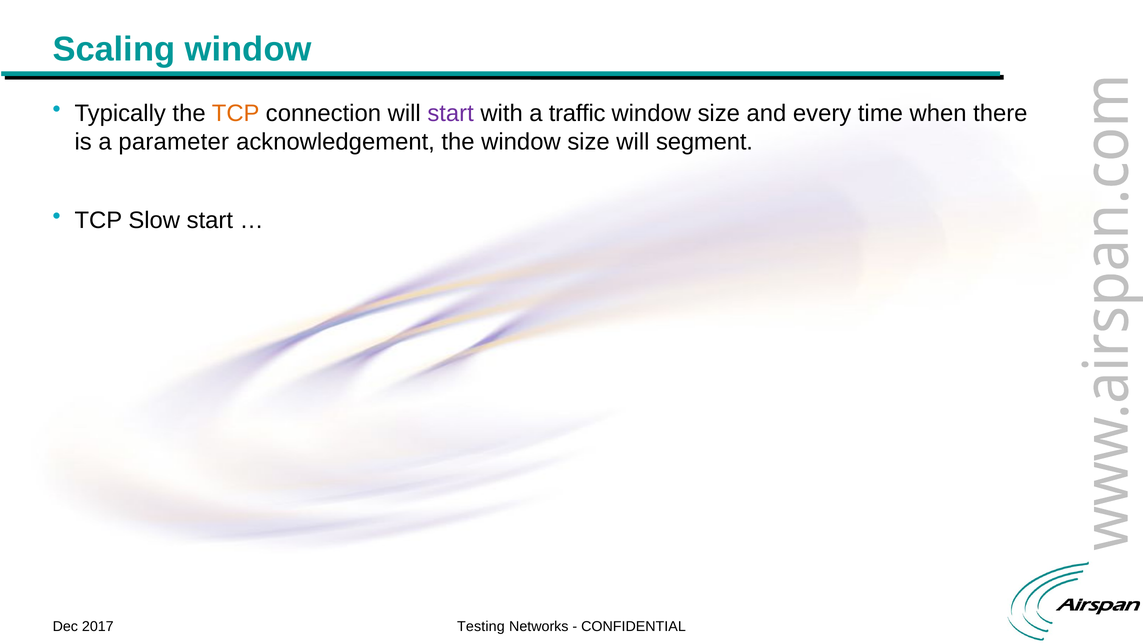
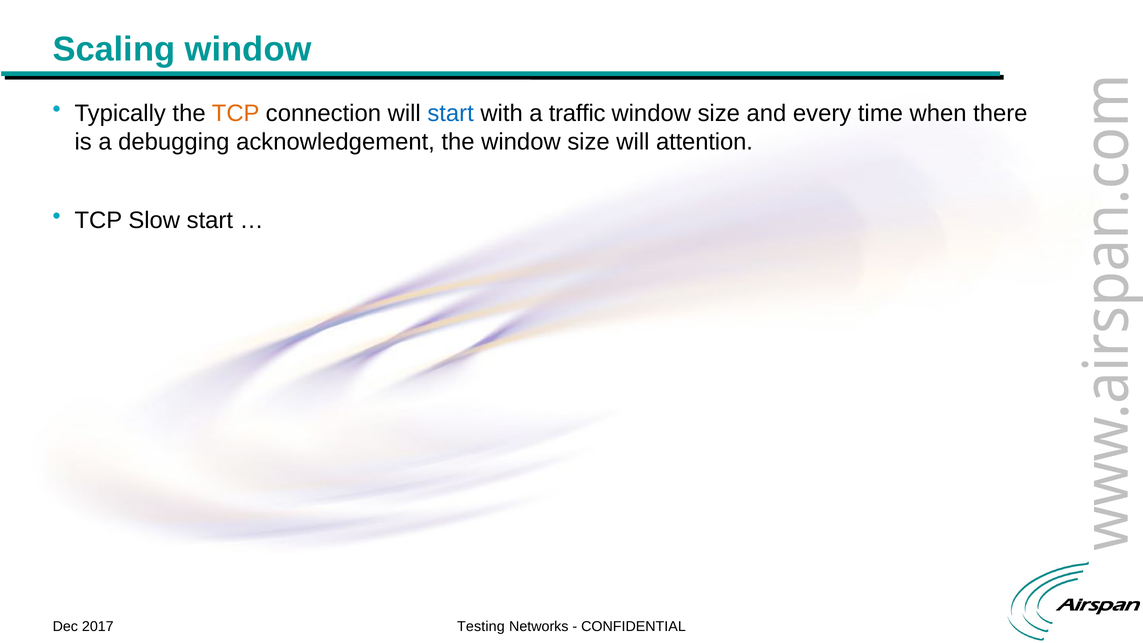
start colour: purple -> blue (451, 113)
parameter: parameter -> debugging (174, 142)
segment: segment -> attention (704, 142)
